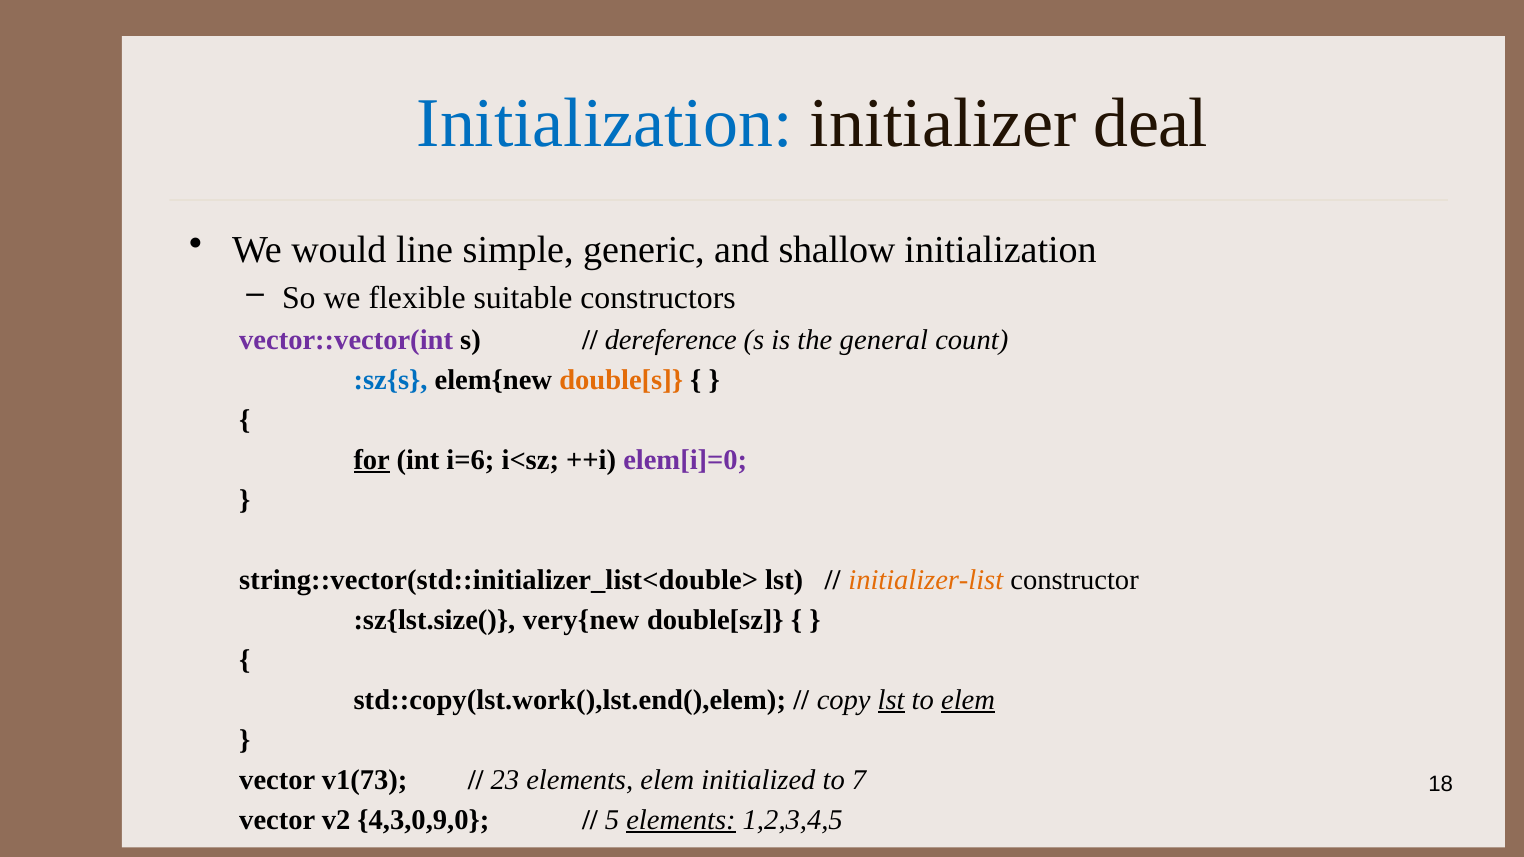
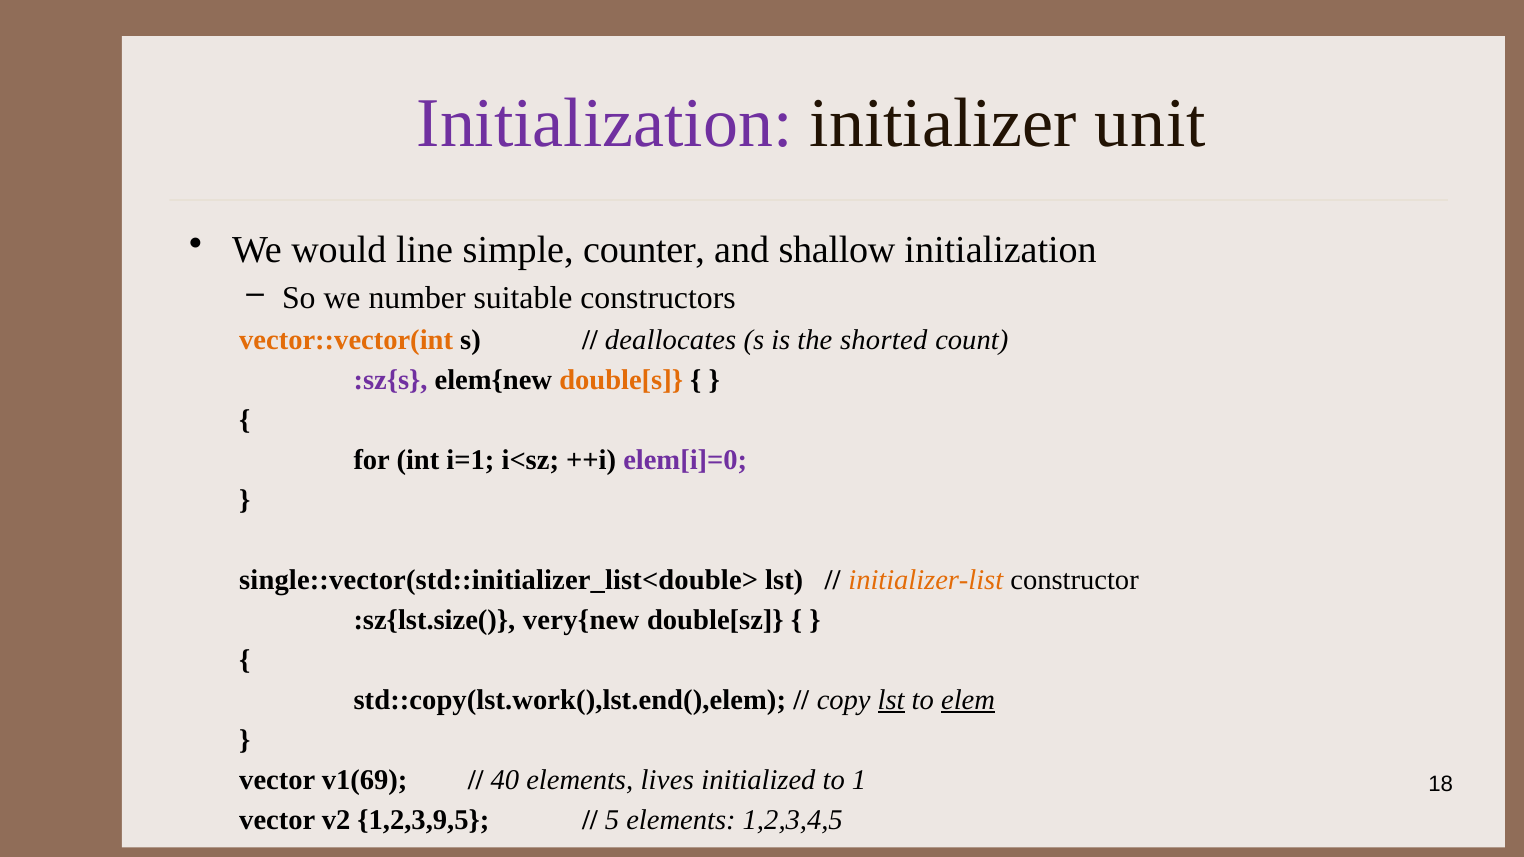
Initialization colour: blue -> purple (605, 124)
deal: deal -> unit (1150, 124)
generic: generic -> counter (644, 250)
flexible: flexible -> number (417, 298)
vector::vector(int colour: purple -> orange (346, 340)
dereference: dereference -> deallocates (671, 340)
general: general -> shorted (884, 340)
:sz{s colour: blue -> purple (391, 380)
for underline: present -> none (372, 460)
i=6: i=6 -> i=1 (470, 460)
string::vector(std::initializer_list<double>: string::vector(std::initializer_list<double> -> single::vector(std::initializer_list<double> (499, 580)
v1(73: v1(73 -> v1(69 (365, 780)
23: 23 -> 40 (505, 780)
elements elem: elem -> lives (667, 780)
7: 7 -> 1 (859, 780)
4,3,0,9,0: 4,3,0,9,0 -> 1,2,3,9,5 (423, 820)
elements underline: present -> none (681, 820)
